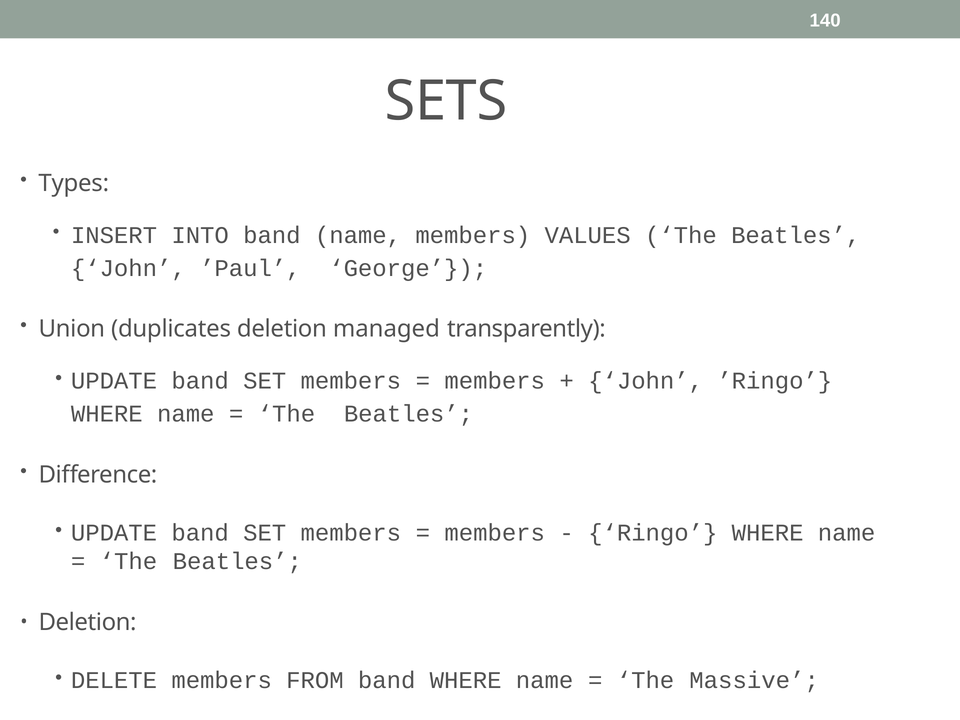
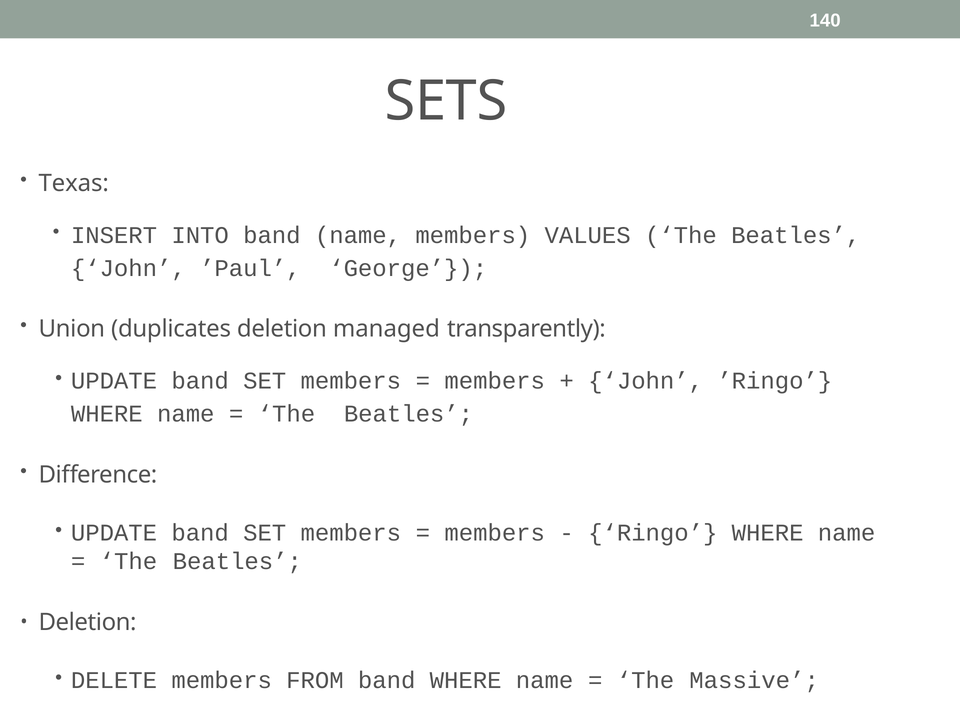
Types: Types -> Texas (74, 183)
